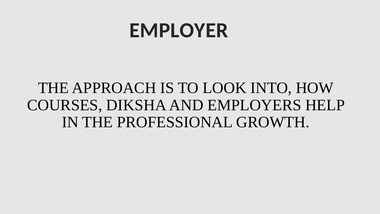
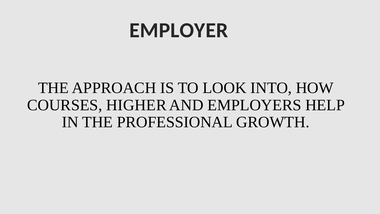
DIKSHA: DIKSHA -> HIGHER (136, 105)
